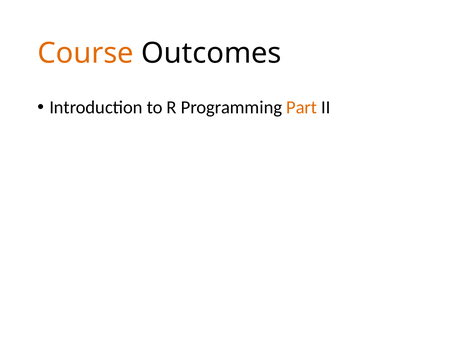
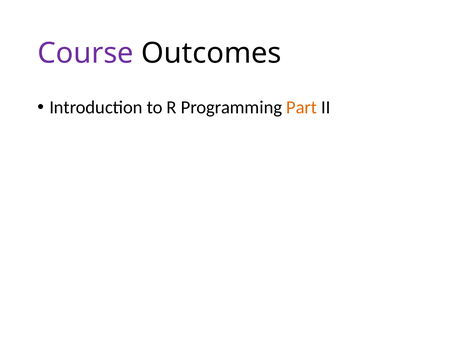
Course colour: orange -> purple (86, 53)
